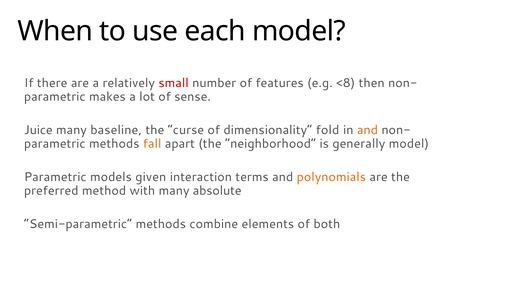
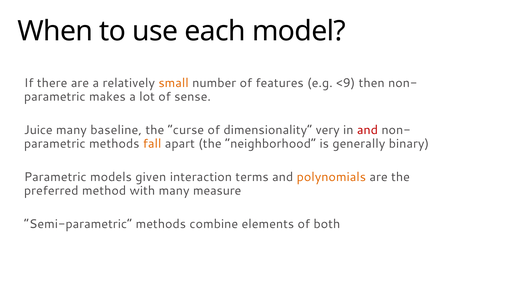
small colour: red -> orange (174, 83)
<8: <8 -> <9 (346, 83)
fold: fold -> very (328, 130)
and colour: orange -> red (367, 130)
generally model: model -> binary (409, 144)
absolute: absolute -> measure (217, 191)
